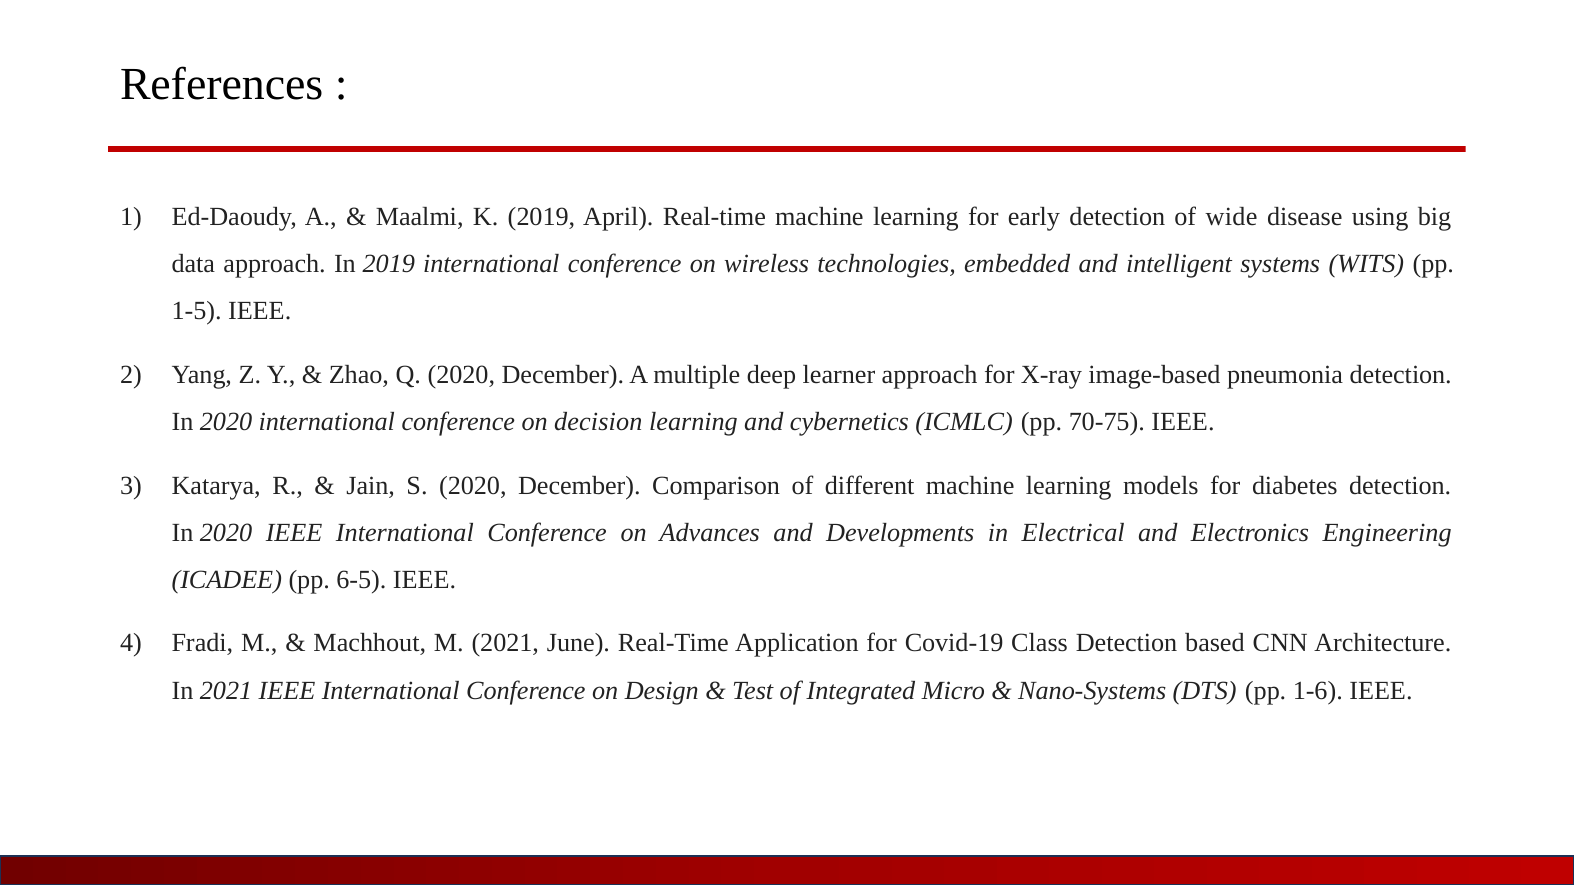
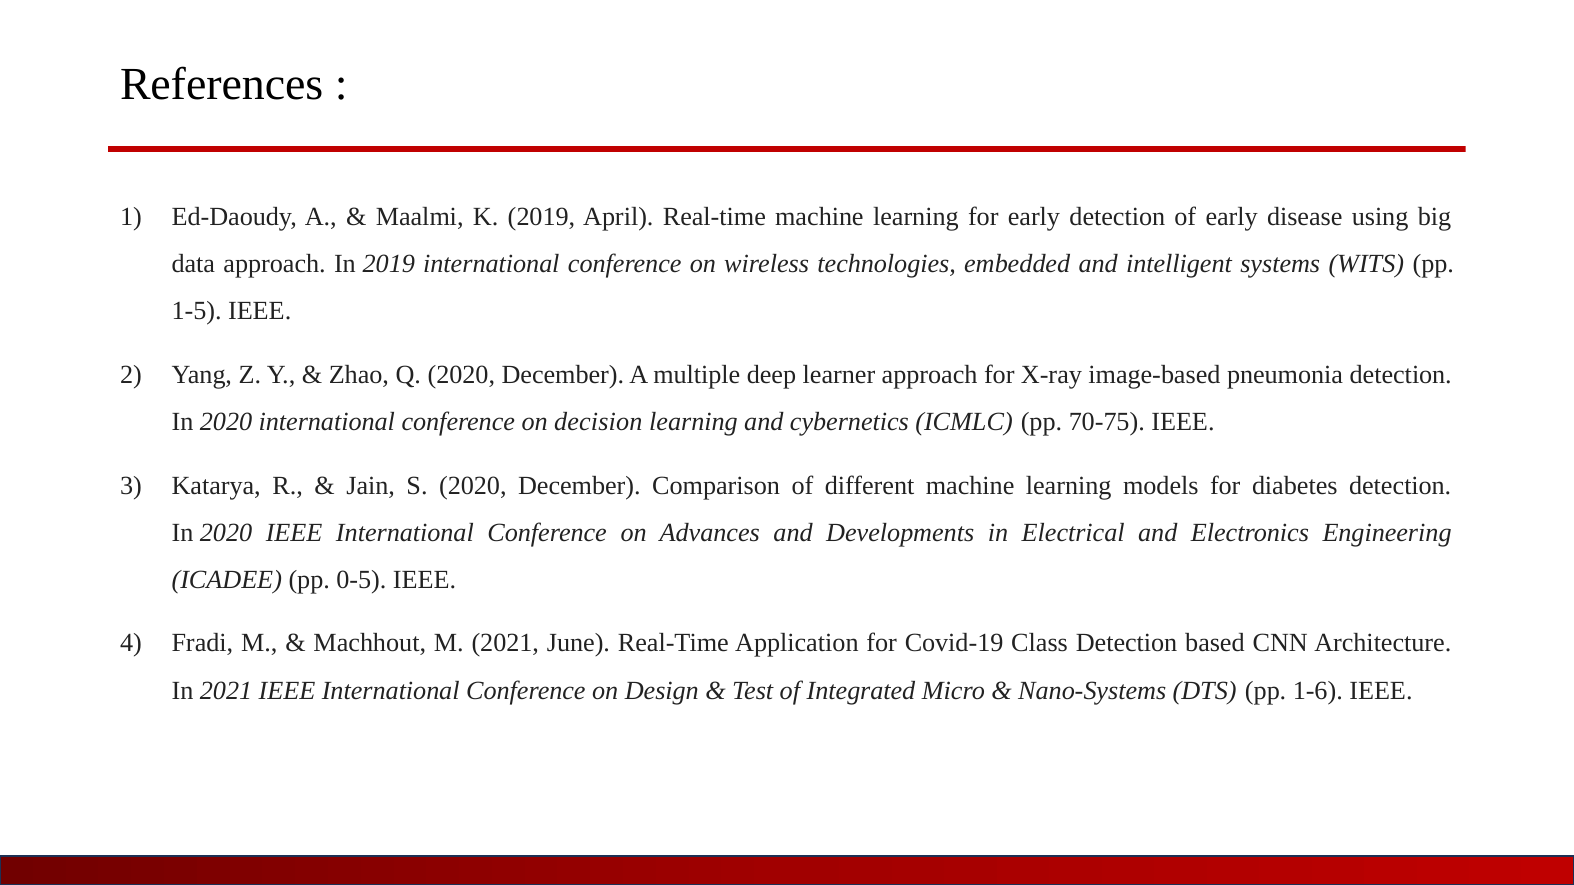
of wide: wide -> early (1232, 217)
6-5: 6-5 -> 0-5 (361, 580)
